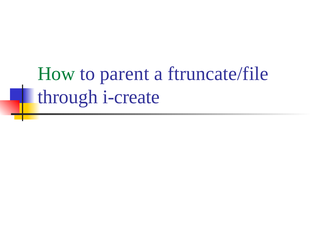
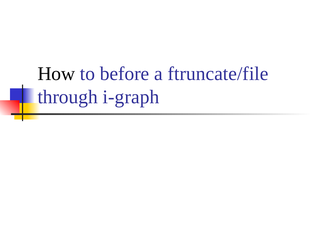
How colour: green -> black (56, 74)
parent: parent -> before (125, 74)
i-create: i-create -> i-graph (131, 97)
